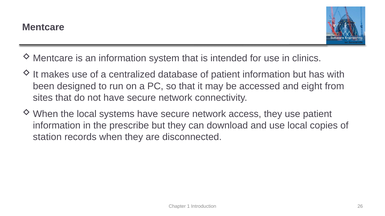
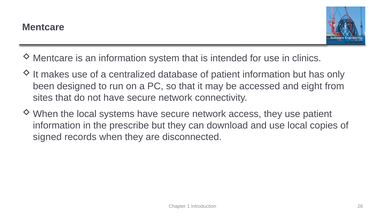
with: with -> only (336, 75)
station: station -> signed (47, 137)
